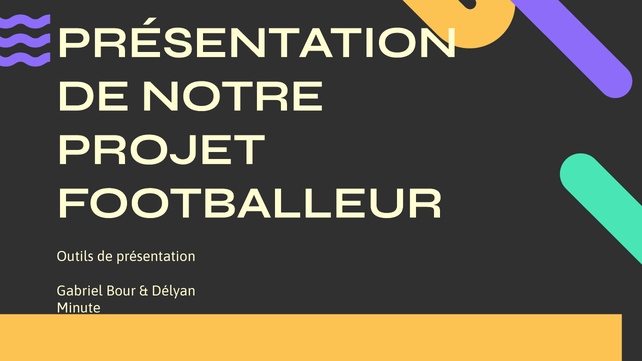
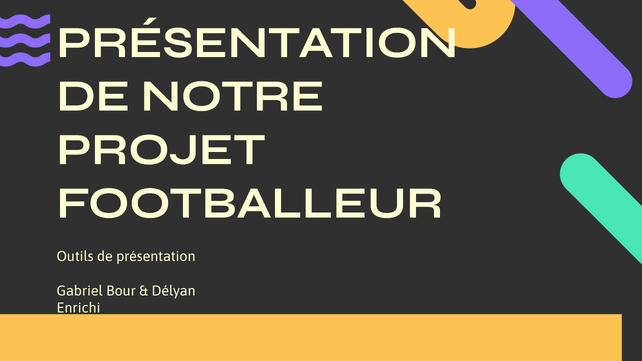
Minute: Minute -> Enrichi (79, 308)
